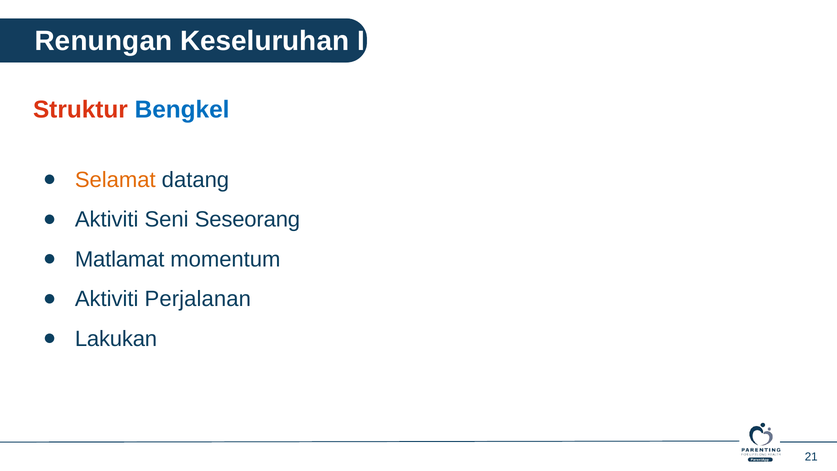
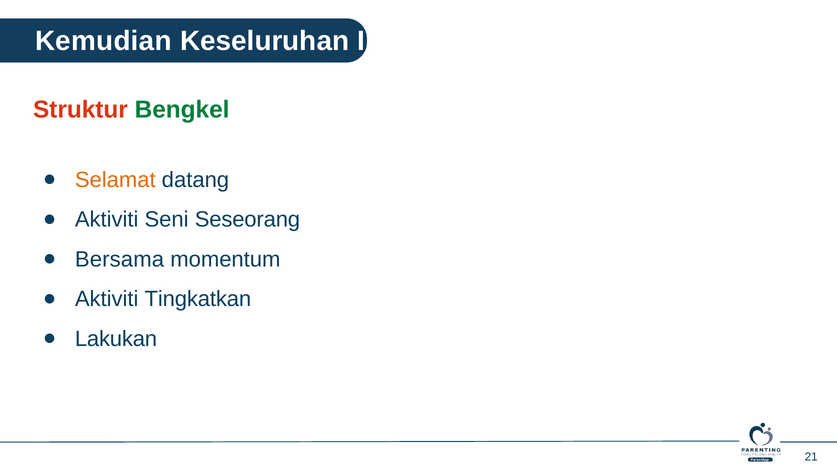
Renungan: Renungan -> Kemudian (103, 41)
Bengkel colour: blue -> green (182, 109)
Matlamat: Matlamat -> Bersama (120, 259)
Perjalanan: Perjalanan -> Tingkatkan (198, 299)
